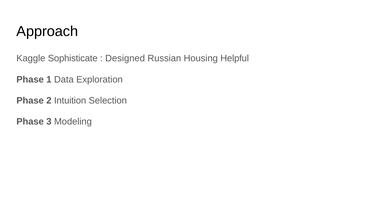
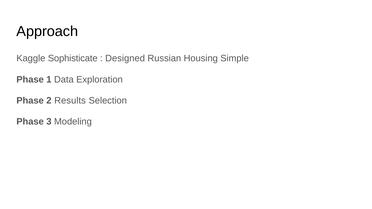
Helpful: Helpful -> Simple (235, 59)
Intuition: Intuition -> Results (70, 101)
